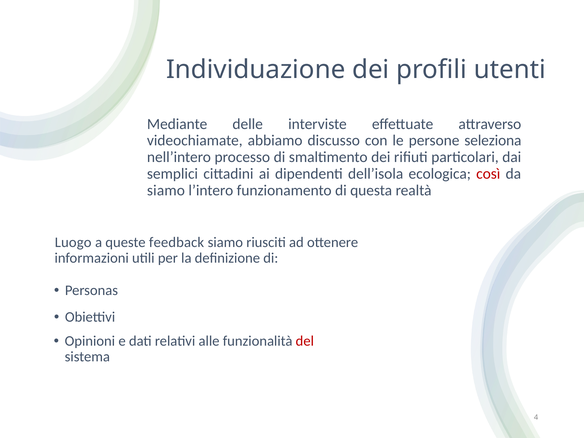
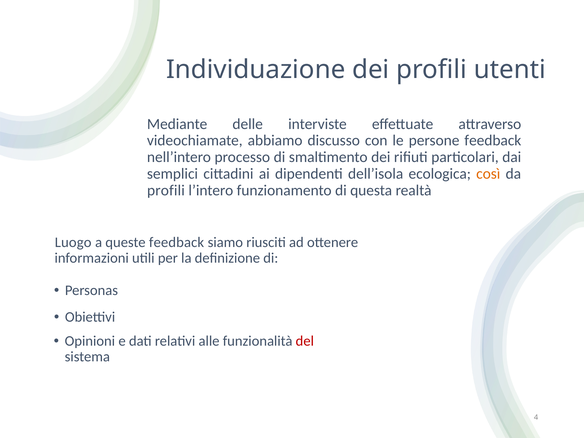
persone seleziona: seleziona -> feedback (493, 141)
così colour: red -> orange (488, 174)
siamo: siamo -> profili (166, 190)
